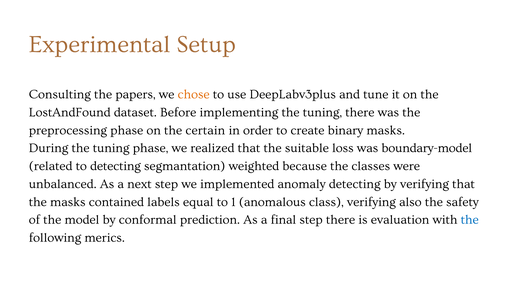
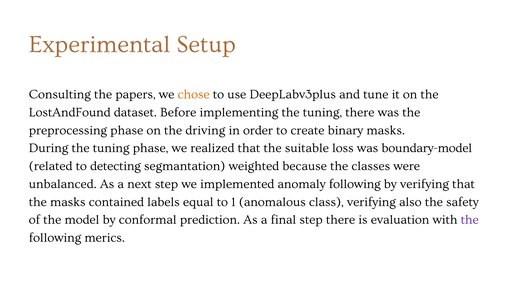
certain: certain -> driving (205, 130)
anomaly detecting: detecting -> following (355, 184)
the colour: blue -> purple (470, 220)
